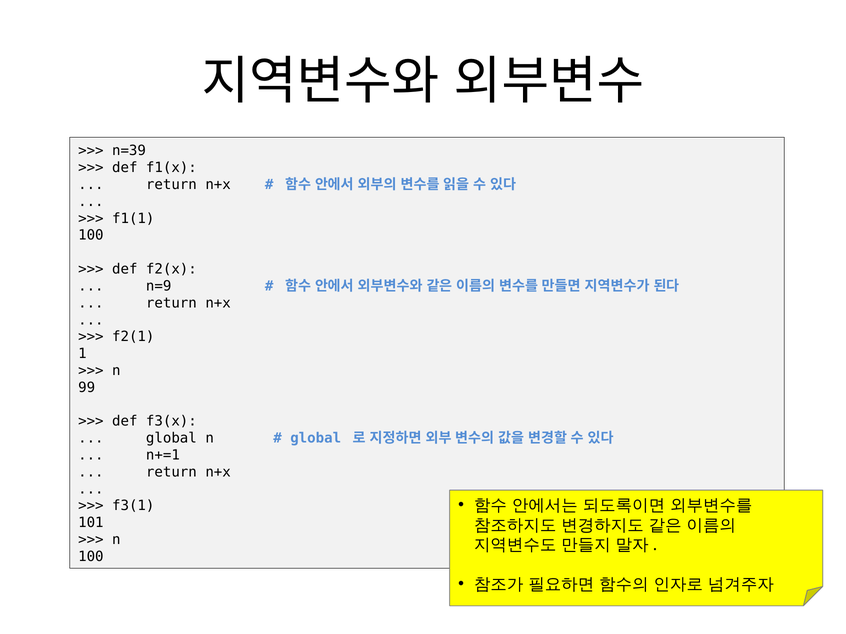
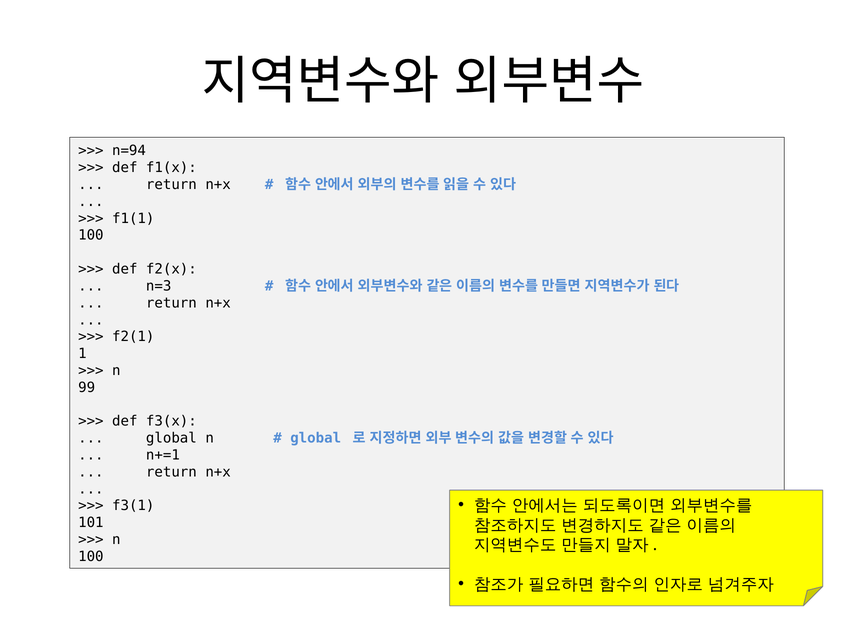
n=39: n=39 -> n=94 (129, 151)
n=9: n=9 -> n=3 (159, 286)
